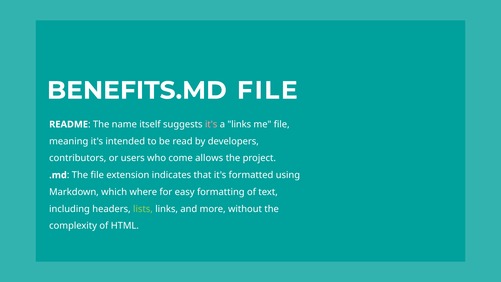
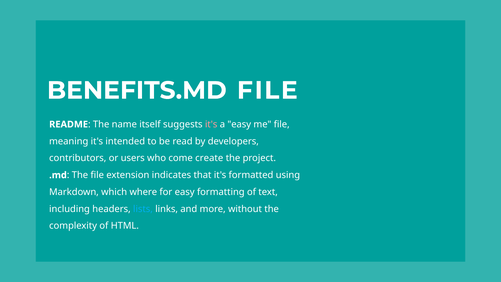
a links: links -> easy (239, 124)
allows: allows -> create (209, 158)
lists colour: light green -> light blue (143, 209)
